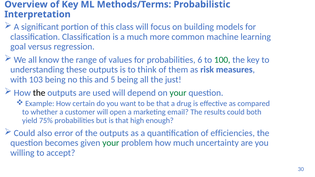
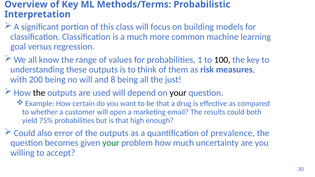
6: 6 -> 1 (200, 60)
100 colour: green -> black (222, 60)
103: 103 -> 200 (36, 80)
no this: this -> will (86, 80)
5: 5 -> 8 (113, 80)
your colour: green -> black (178, 93)
efficiencies: efficiencies -> prevalence (233, 133)
